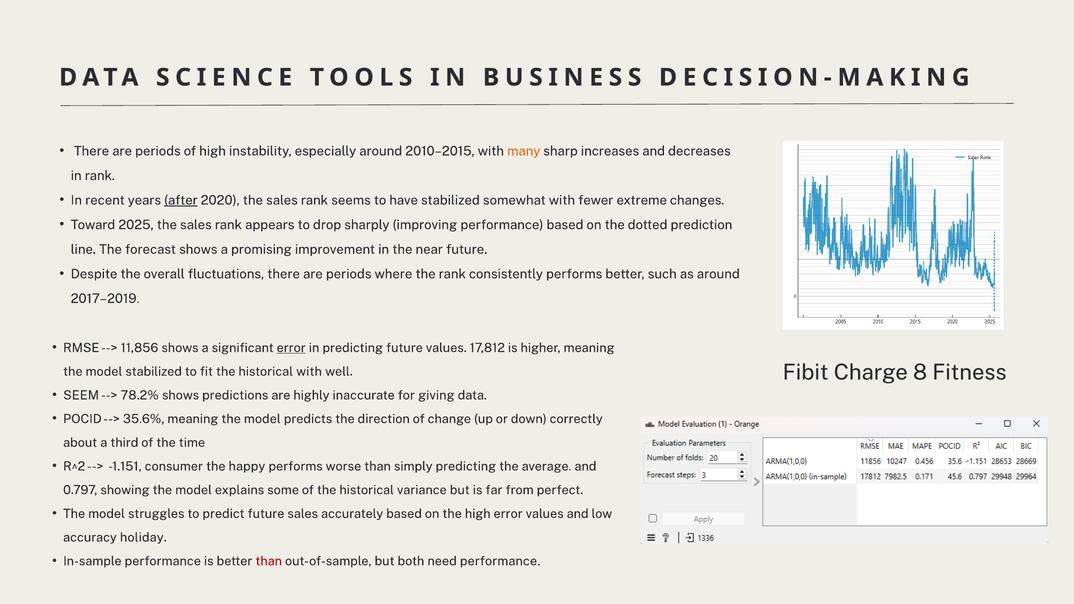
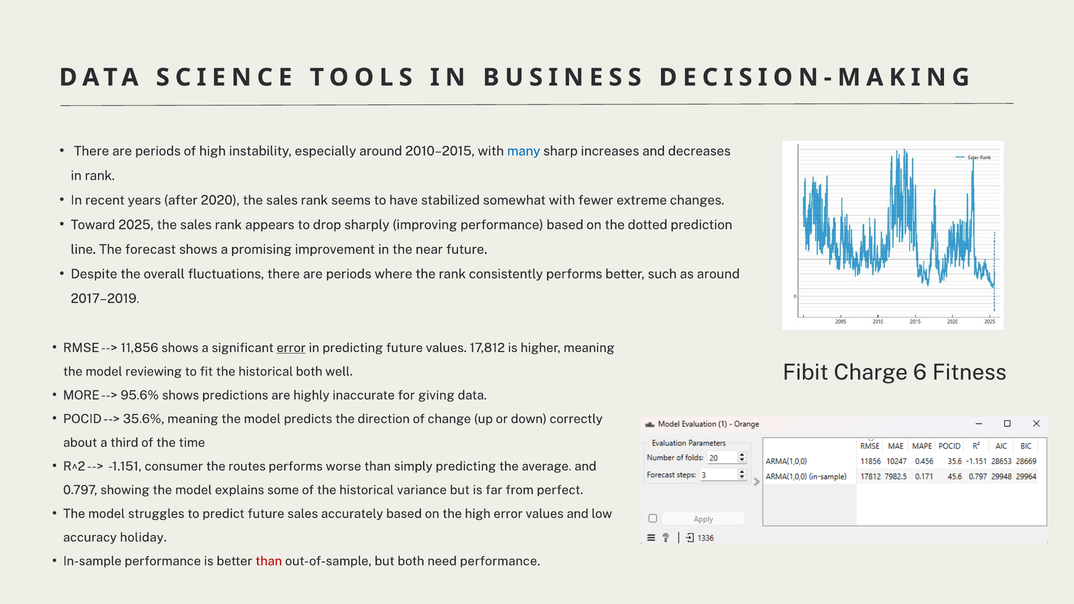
many colour: orange -> blue (524, 151)
after underline: present -> none (181, 200)
8: 8 -> 6 (920, 372)
model stabilized: stabilized -> reviewing (154, 372)
historical with: with -> both (309, 372)
SEEM: SEEM -> MORE (81, 395)
78.2%: 78.2% -> 95.6% (140, 395)
happy: happy -> routes (247, 466)
